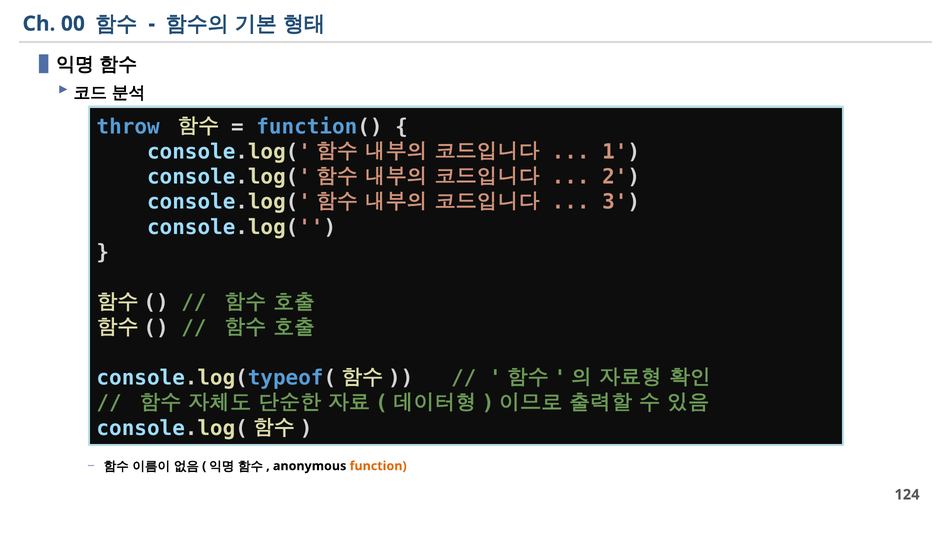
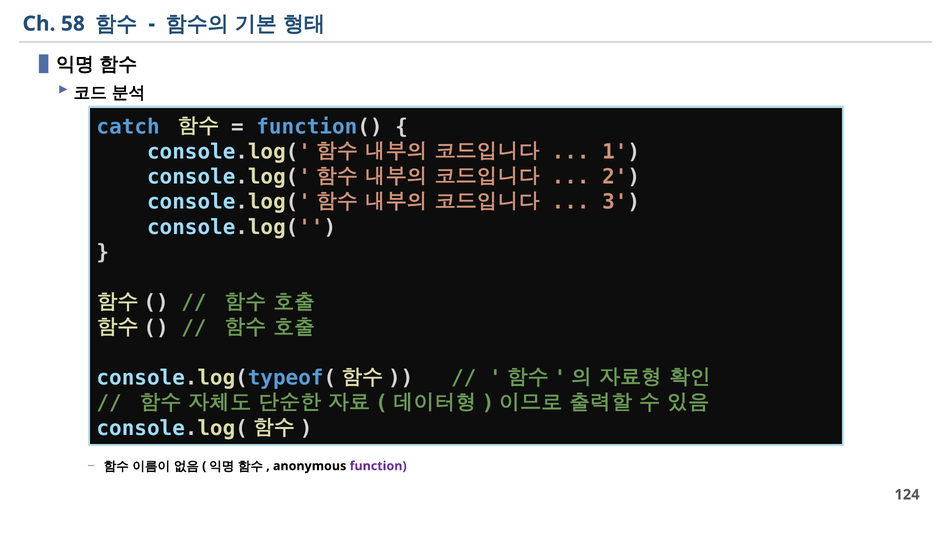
00: 00 -> 58 (73, 24)
throw: throw -> catch (128, 127)
function colour: orange -> purple (378, 466)
